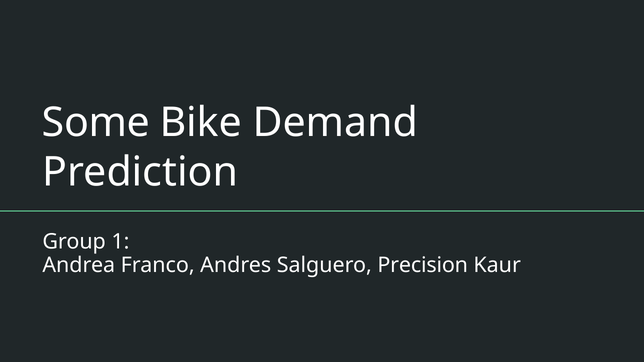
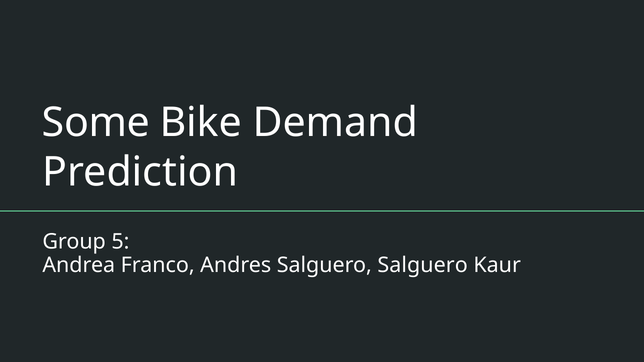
1: 1 -> 5 (120, 242)
Salguero Precision: Precision -> Salguero (423, 265)
